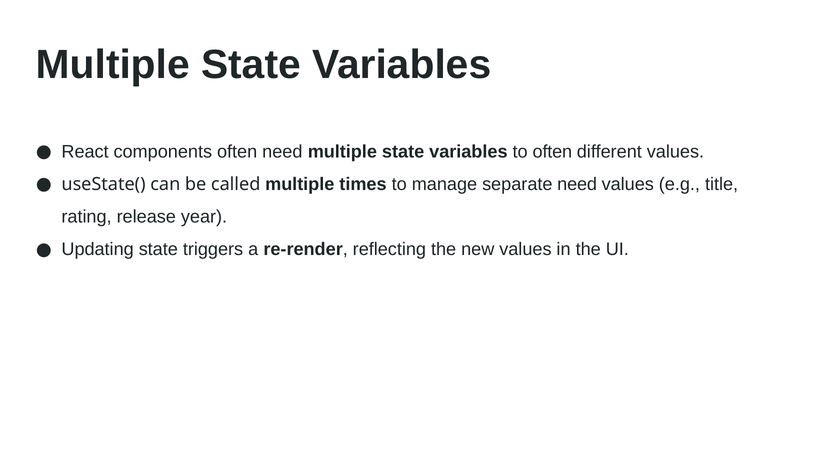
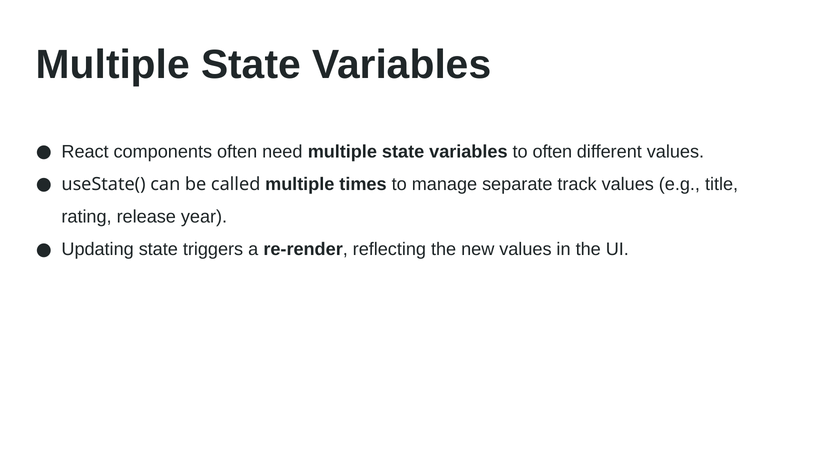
separate need: need -> track (577, 184)
